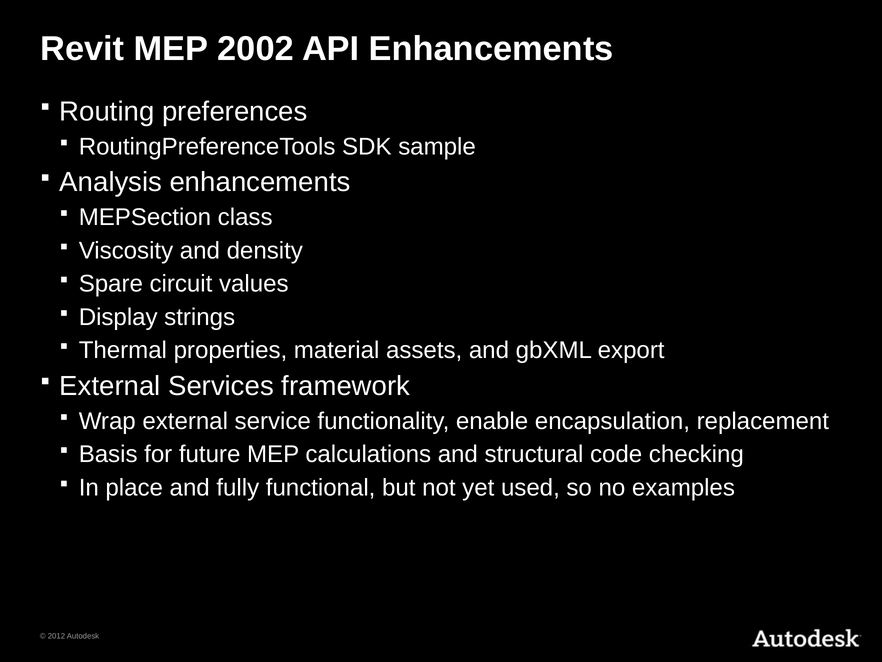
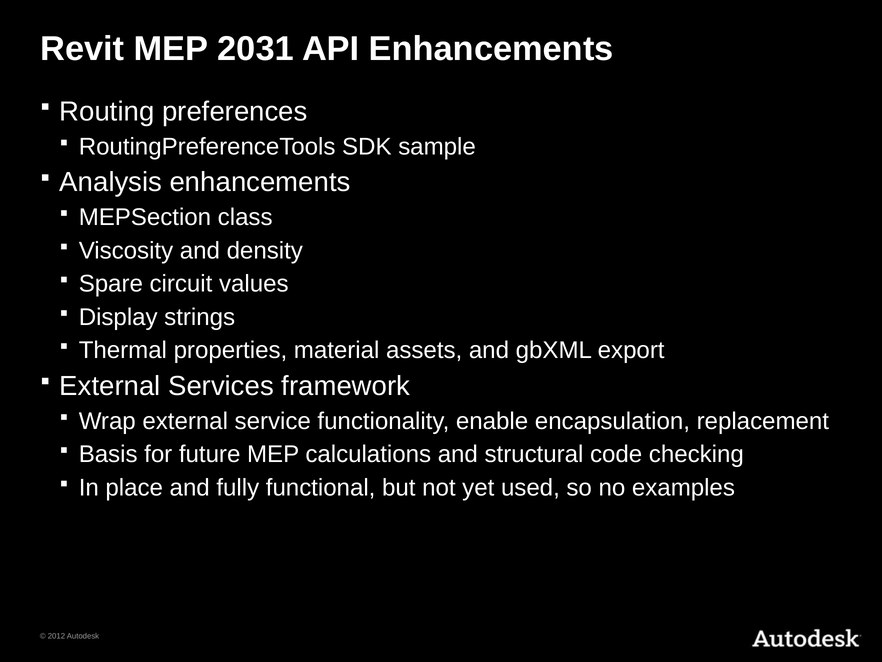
2002: 2002 -> 2031 (256, 49)
